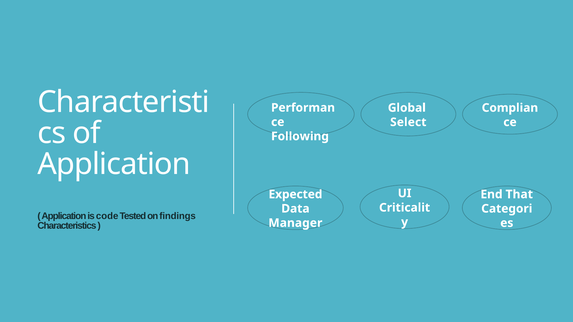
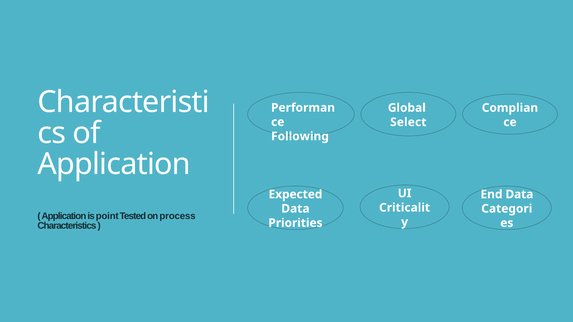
End That: That -> Data (519, 195)
code: code -> point (107, 216)
findings: findings -> process (178, 216)
Manager: Manager -> Priorities (295, 223)
